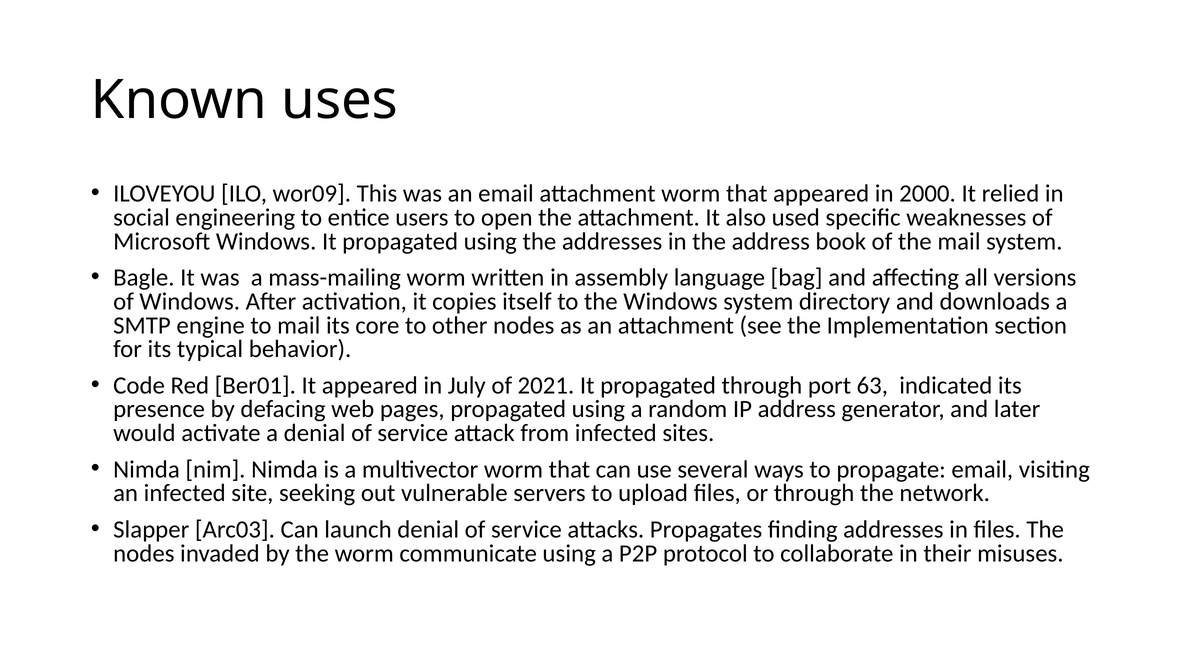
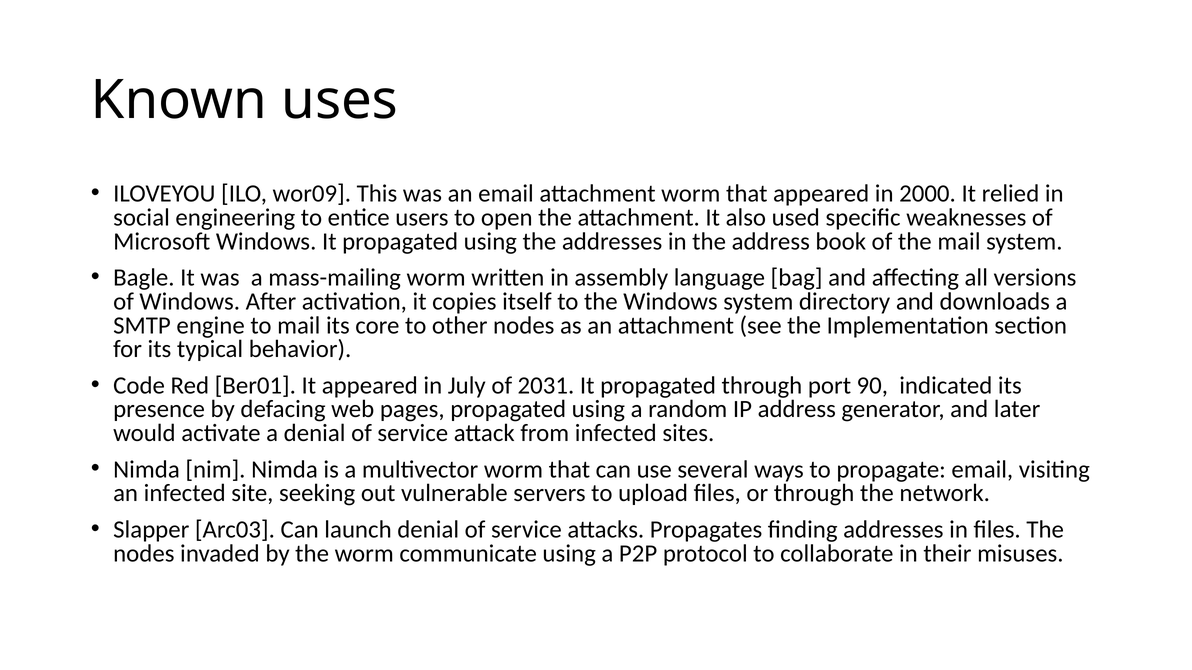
2021: 2021 -> 2031 (546, 386)
63: 63 -> 90 (872, 386)
